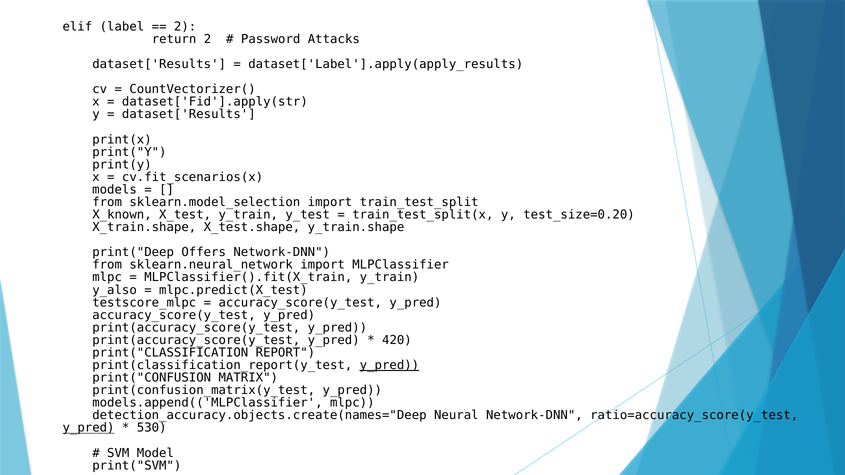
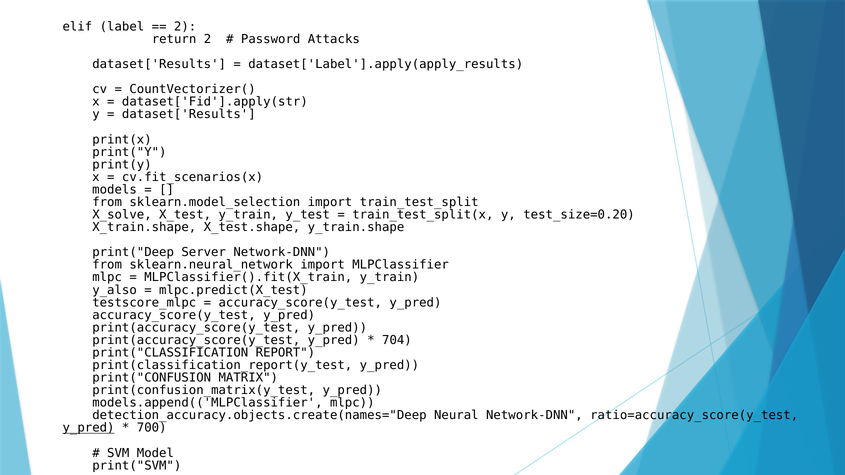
X_known: X_known -> X_solve (122, 215)
Offers: Offers -> Server (204, 252)
420: 420 -> 704 (397, 340)
y_pred underline: present -> none (389, 365)
530: 530 -> 700 (152, 428)
